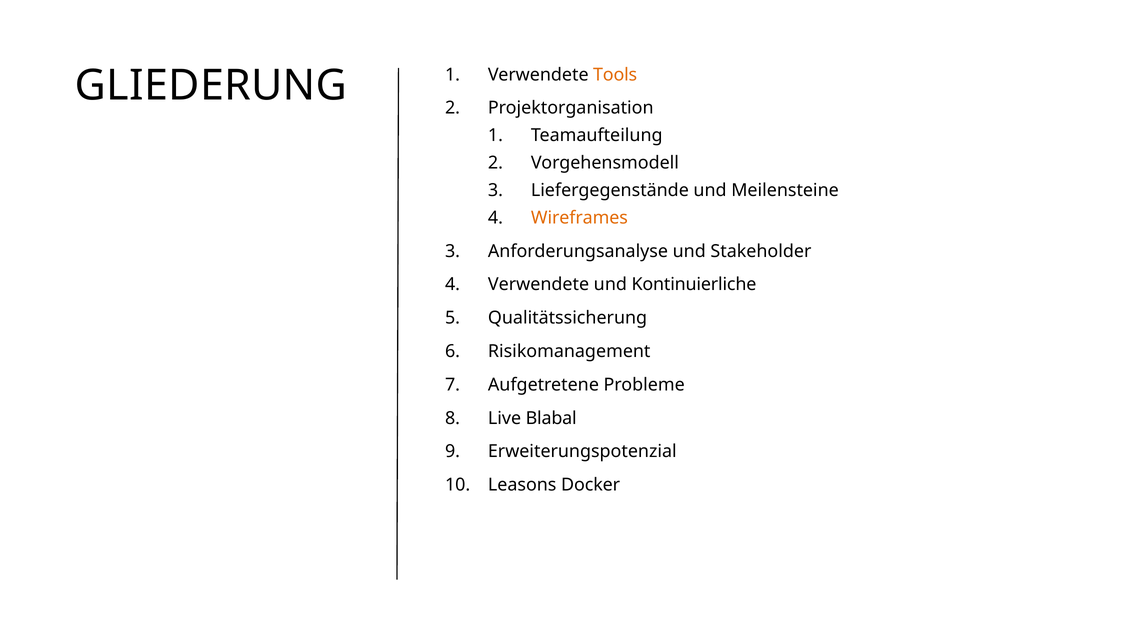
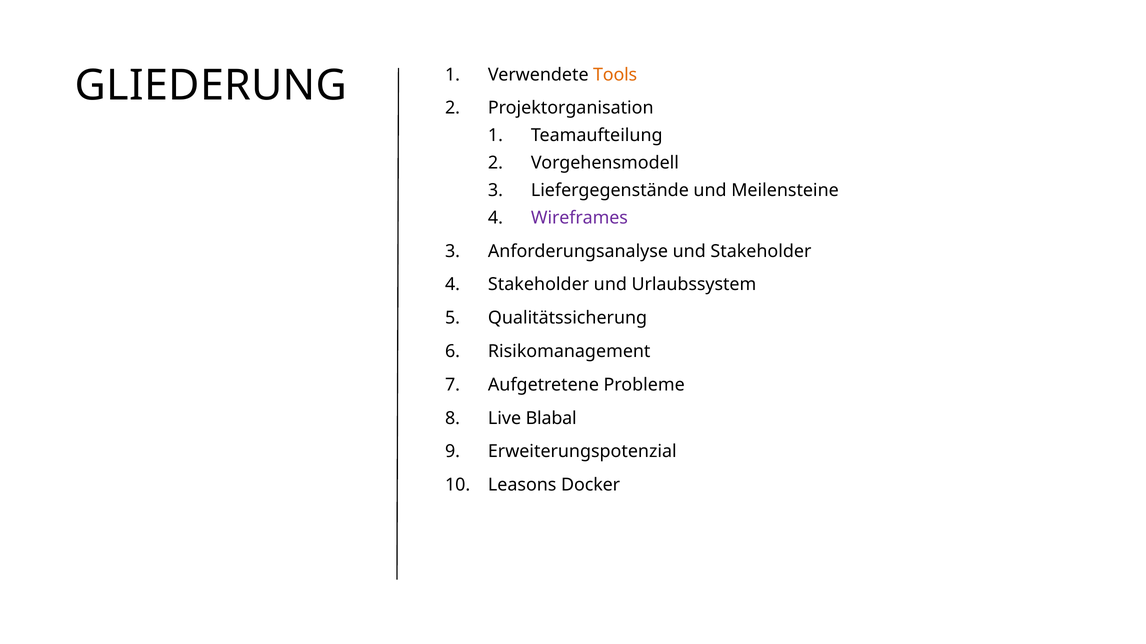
Wireframes colour: orange -> purple (579, 218)
Verwendete: Verwendete -> Stakeholder (539, 285)
Kontinuierliche: Kontinuierliche -> Urlaubssystem (694, 285)
